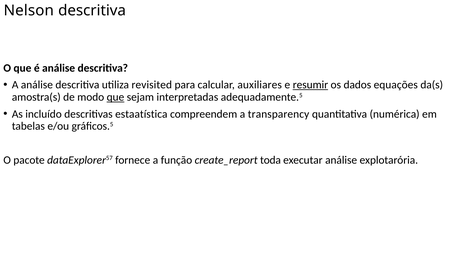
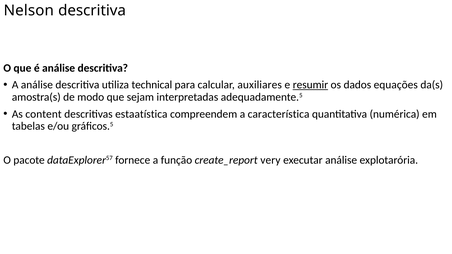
revisited: revisited -> technical (152, 85)
que underline: present -> none (115, 97)
incluído: incluído -> content (44, 114)
transparency: transparency -> característica (279, 114)
toda: toda -> very (270, 160)
